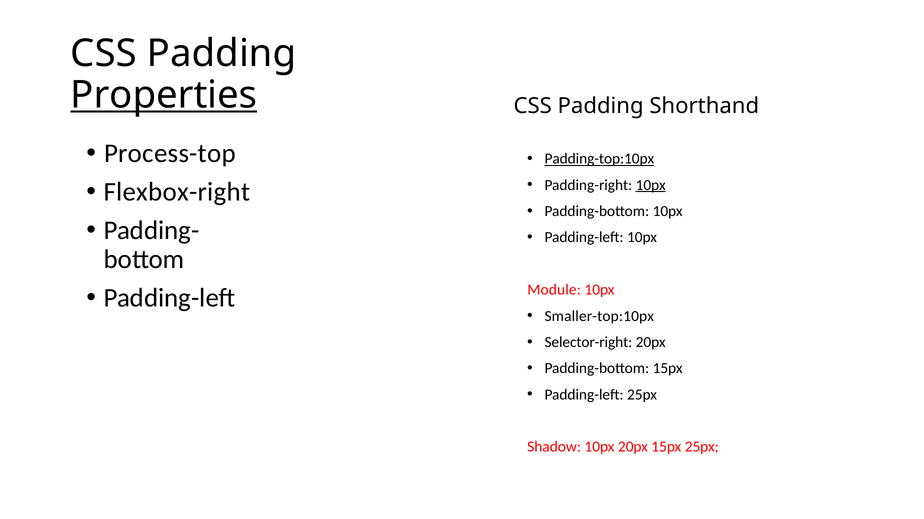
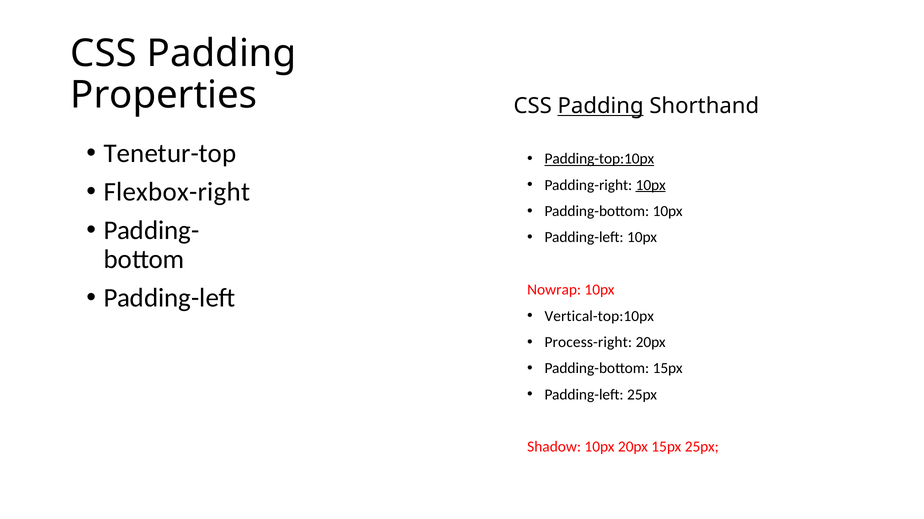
Properties underline: present -> none (164, 95)
Padding underline: none -> present (601, 106)
Process-top: Process-top -> Tenetur-top (170, 153)
Module: Module -> Nowrap (554, 290)
Smaller-top:10px: Smaller-top:10px -> Vertical-top:10px (599, 316)
Selector-right: Selector-right -> Process-right (588, 343)
